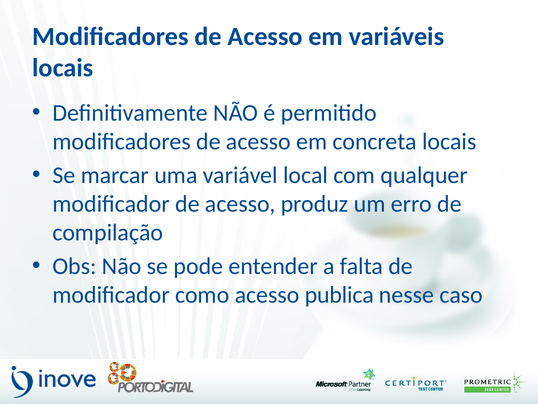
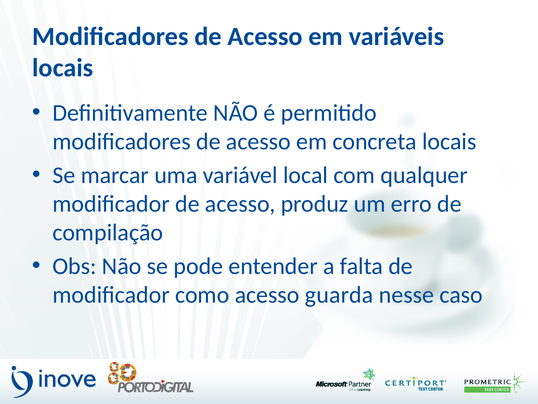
publica: publica -> guarda (339, 295)
